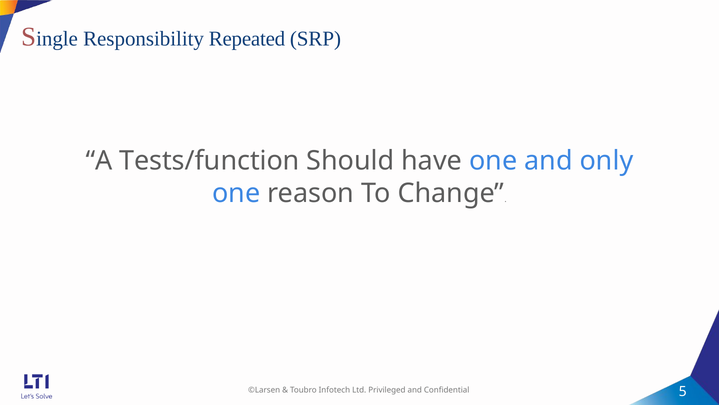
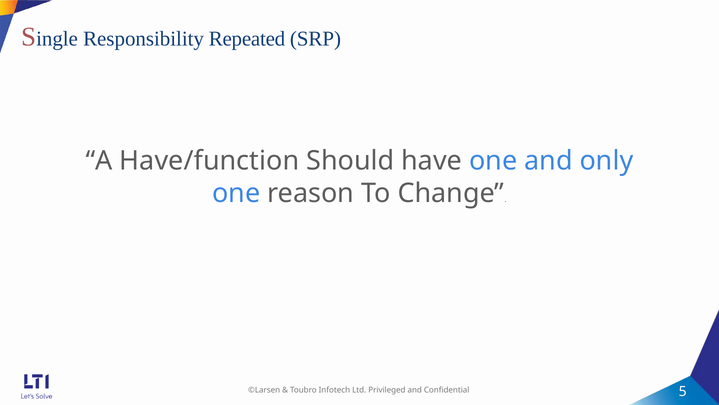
Tests/function: Tests/function -> Have/function (209, 161)
